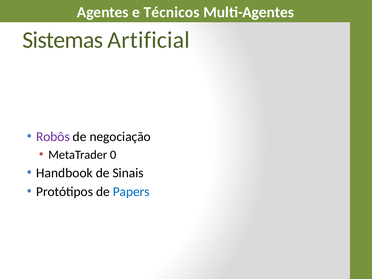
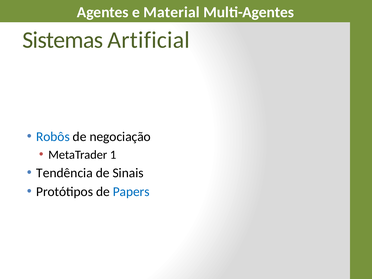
Técnicos: Técnicos -> Material (172, 12)
Robôs colour: purple -> blue (53, 137)
0: 0 -> 1 (113, 155)
Handbook: Handbook -> Tendência (64, 173)
